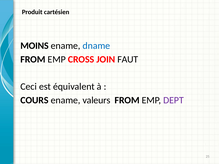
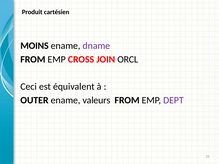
dname colour: blue -> purple (96, 46)
FAUT: FAUT -> ORCL (128, 59)
COURS: COURS -> OUTER (34, 100)
